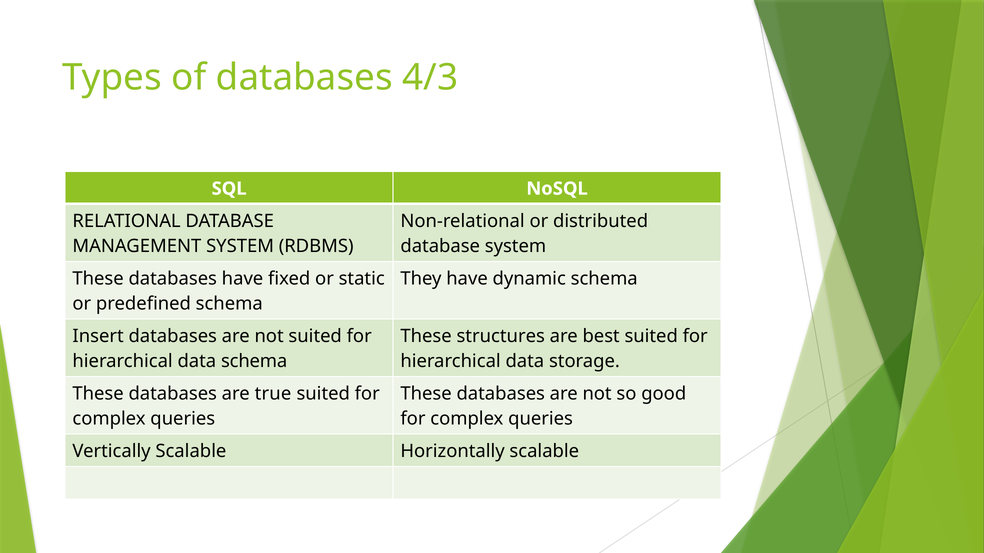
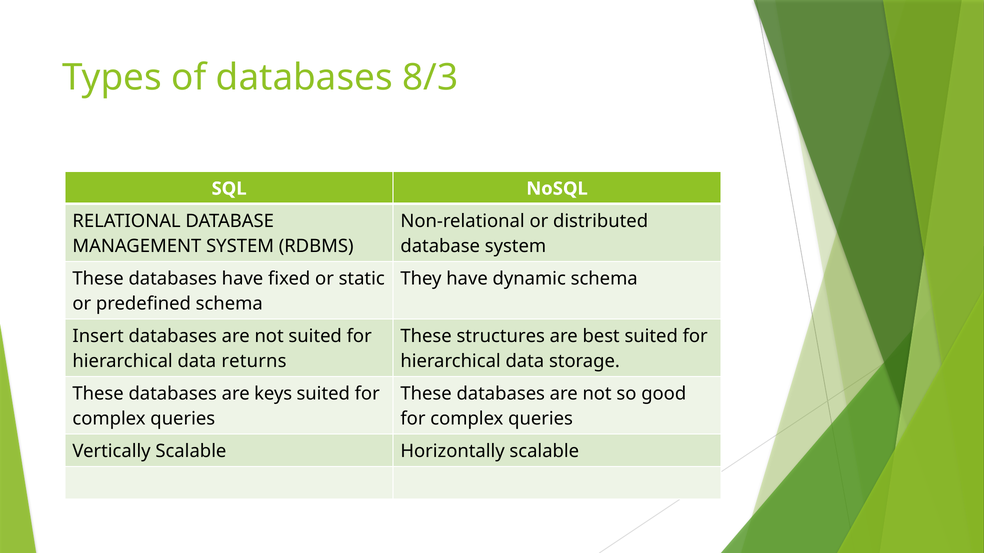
4/3: 4/3 -> 8/3 (430, 78)
data schema: schema -> returns (254, 362)
true: true -> keys (273, 394)
